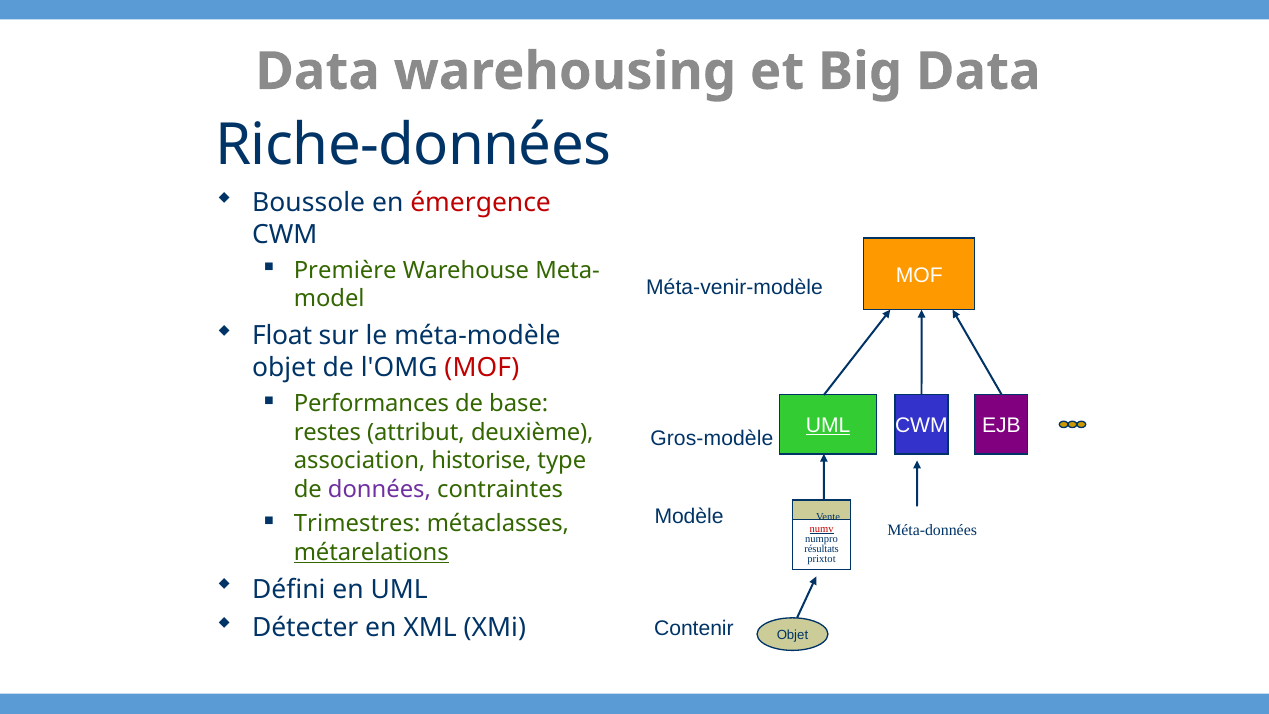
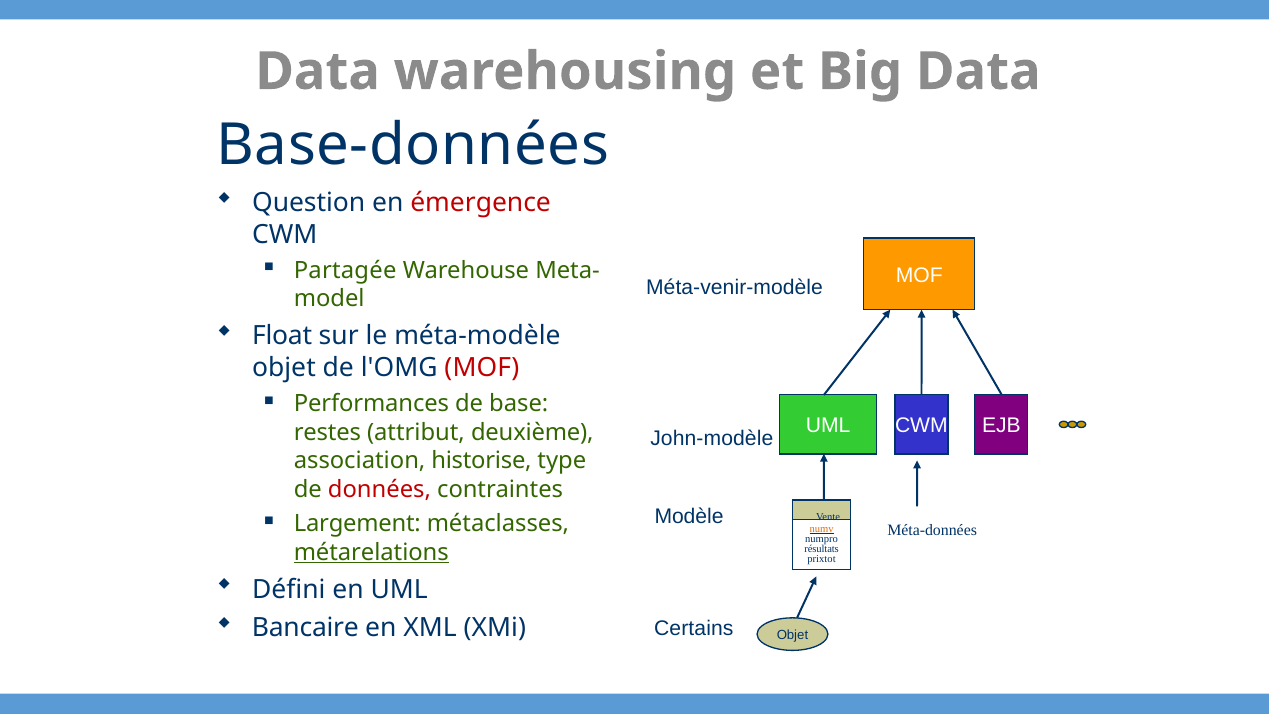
Riche-données: Riche-données -> Base-données (413, 146)
Boussole: Boussole -> Question (309, 203)
Première: Première -> Partagée (345, 270)
UML underline: present -> none (828, 426)
Gros-modèle: Gros-modèle -> John-modèle (712, 438)
données colour: purple -> red (379, 489)
Trimestres: Trimestres -> Largement (357, 524)
numv colour: red -> orange (822, 529)
Détecter: Détecter -> Bancaire (305, 628)
Contenir: Contenir -> Certains (694, 628)
